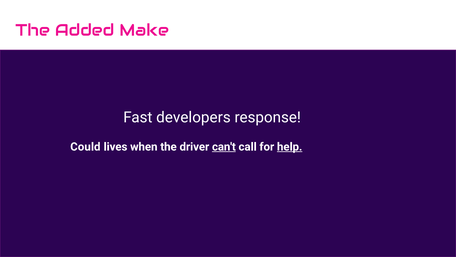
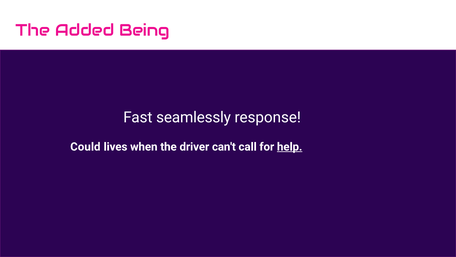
Make: Make -> Being (144, 30)
developers: developers -> seamlessly (194, 117)
can't underline: present -> none (224, 147)
